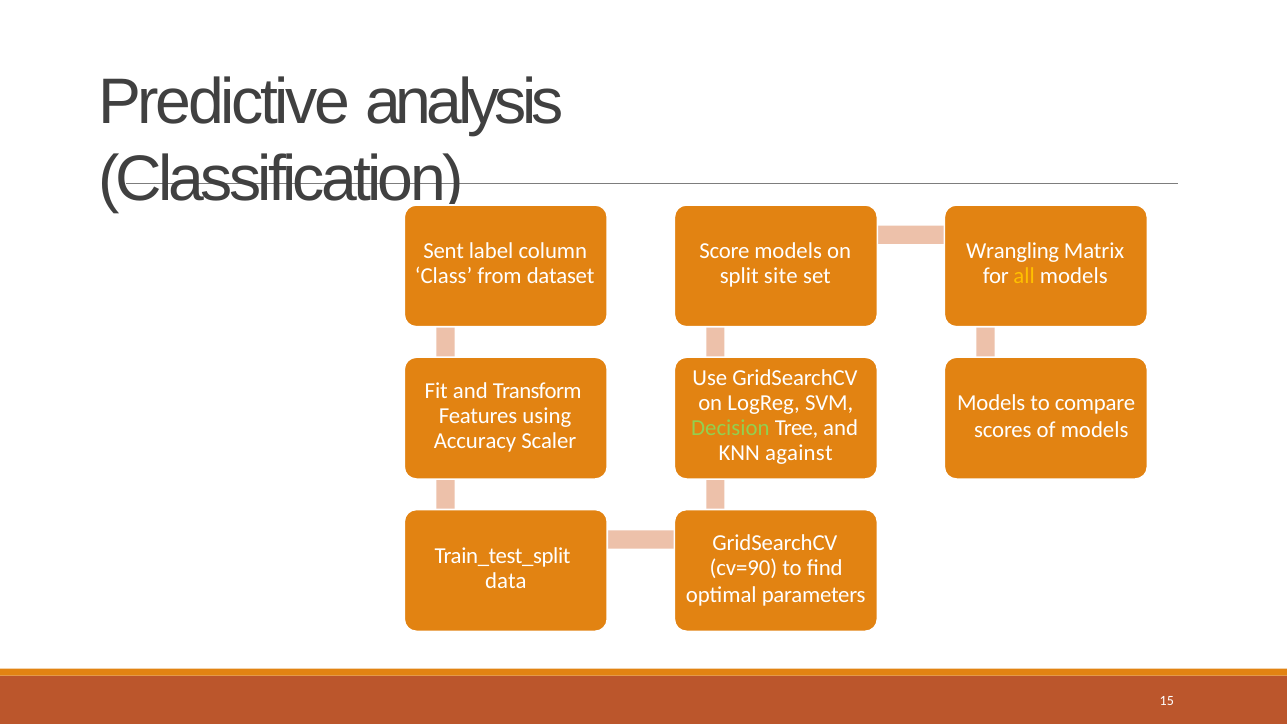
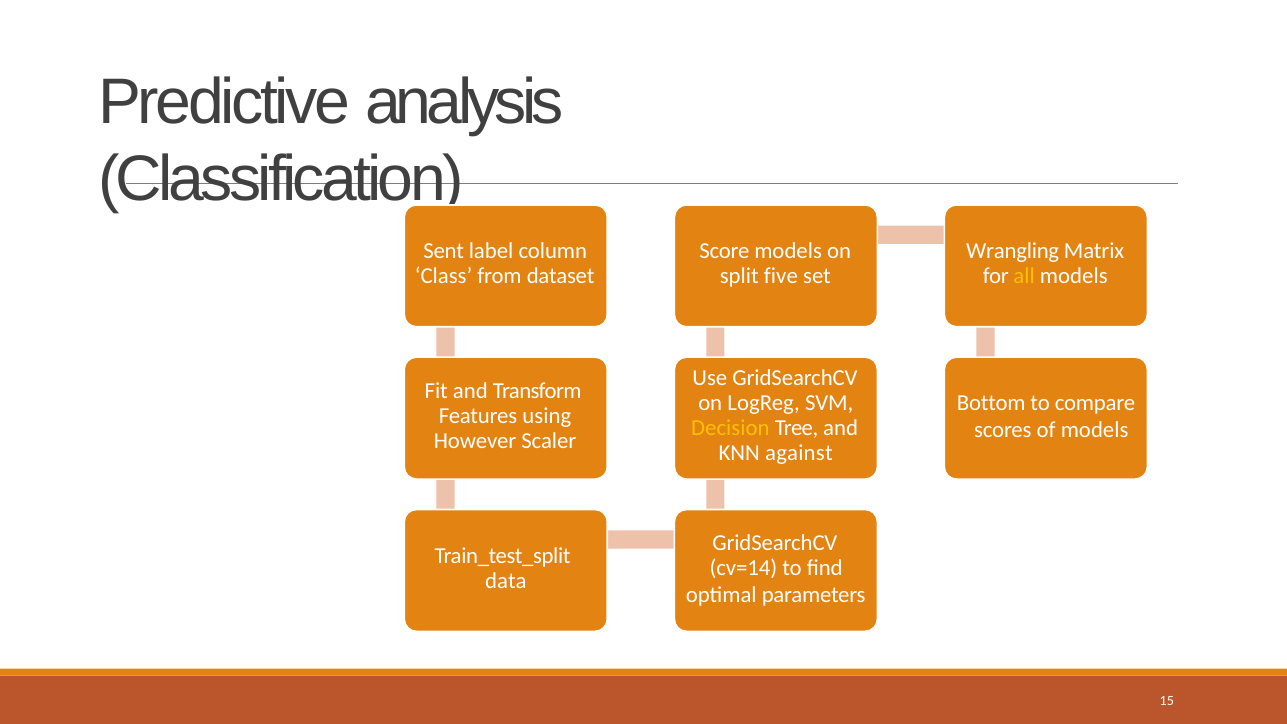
site: site -> five (781, 276)
Models: Models -> Bottom (991, 403)
Decision colour: light green -> yellow (730, 428)
Accuracy: Accuracy -> However (475, 441)
cv=90: cv=90 -> cv=14 (743, 568)
